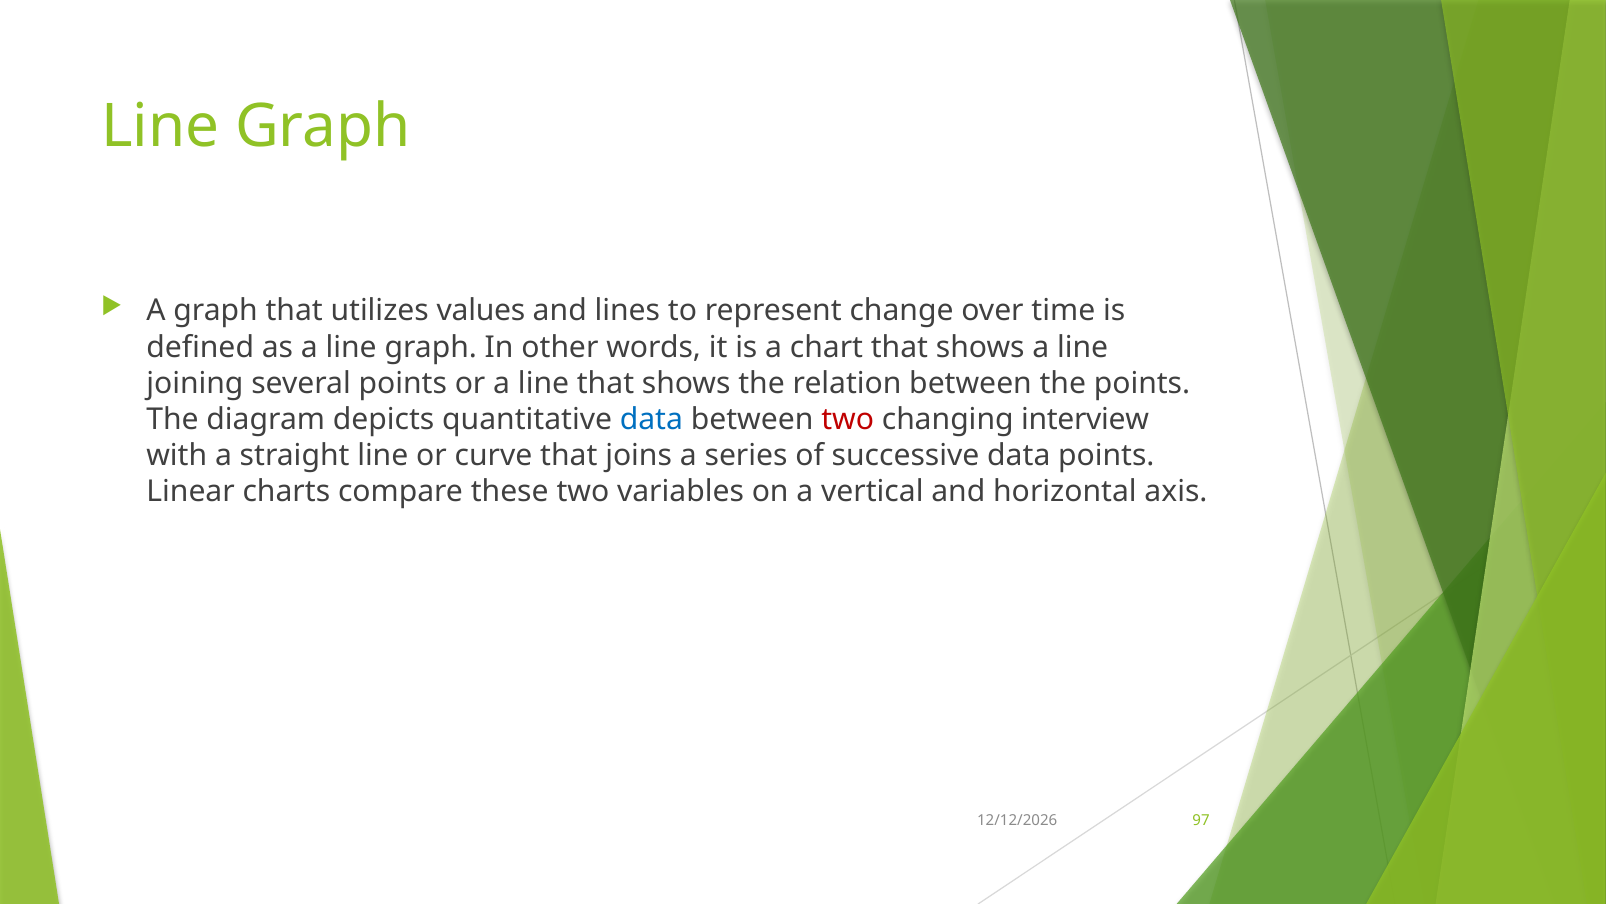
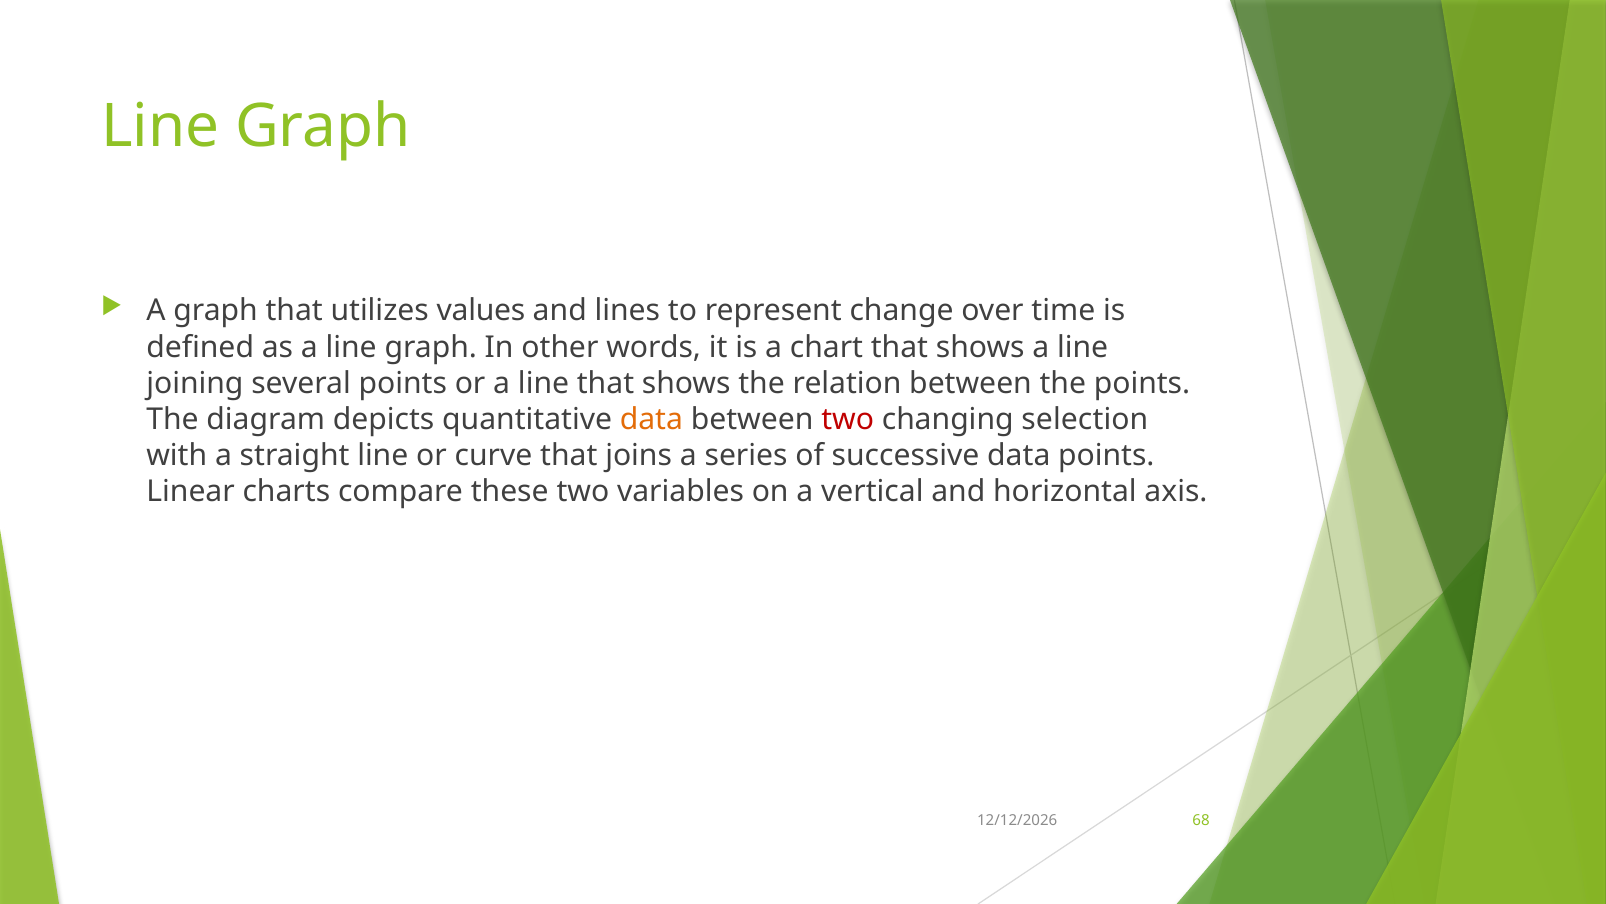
data colour: blue -> orange (651, 419)
interview: interview -> selection (1085, 419)
97: 97 -> 68 (1201, 820)
